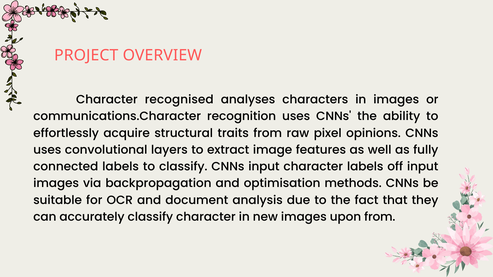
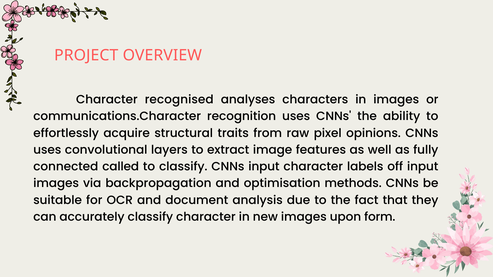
connected labels: labels -> called (121, 167)
upon from: from -> form (380, 217)
